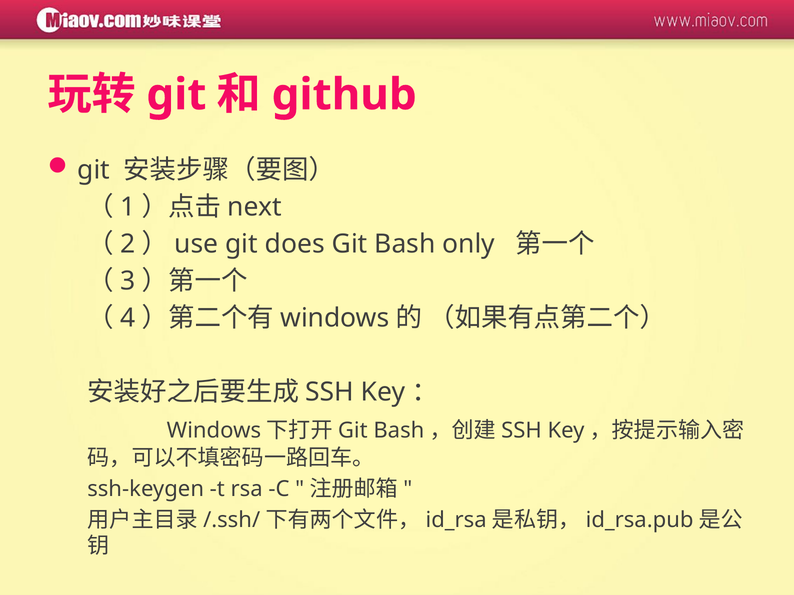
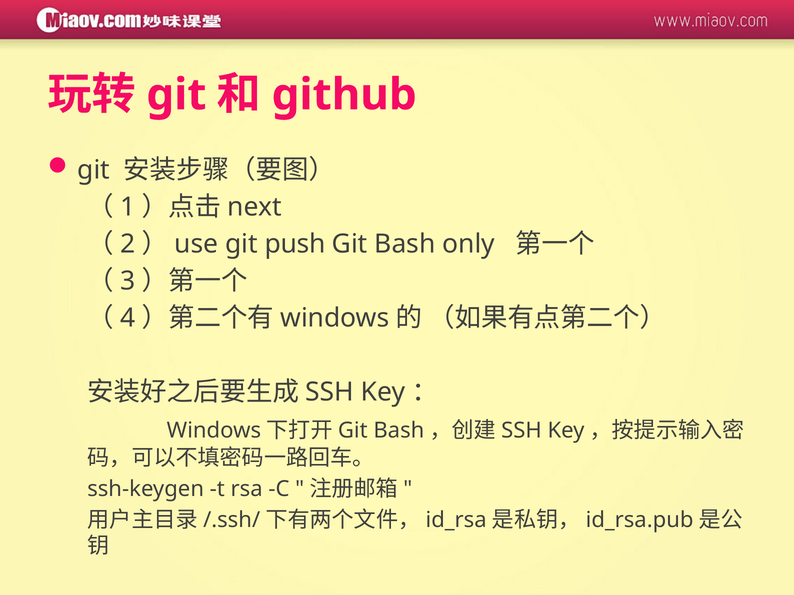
does: does -> push (295, 244)
